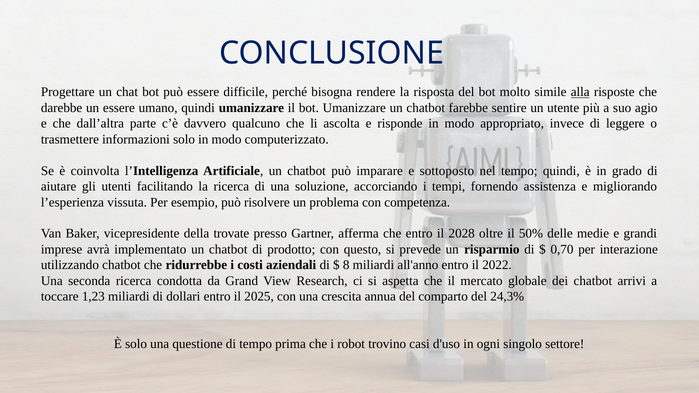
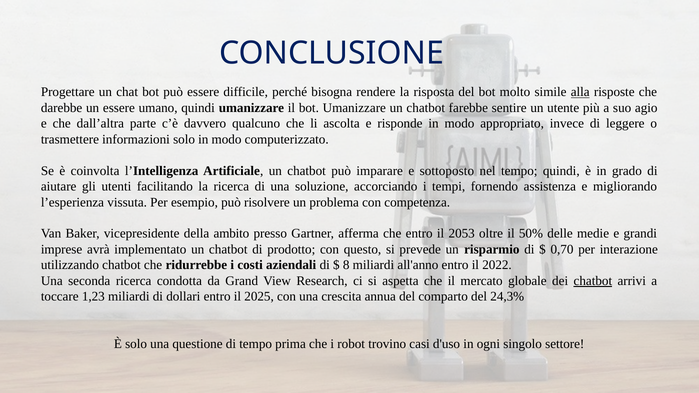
trovate: trovate -> ambito (231, 234)
2028: 2028 -> 2053 (462, 234)
chatbot underline: none -> present (593, 281)
